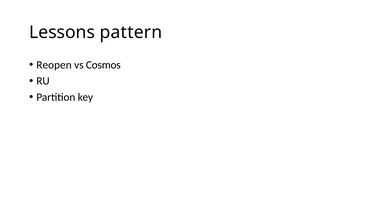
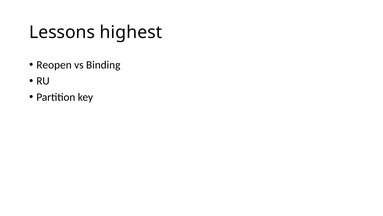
pattern: pattern -> highest (131, 32)
Cosmos: Cosmos -> Binding (103, 65)
